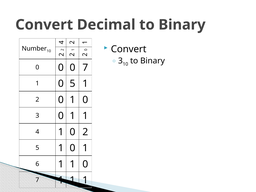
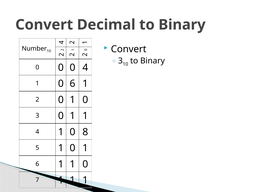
0 0 7: 7 -> 4 (85, 68)
0 5: 5 -> 6 (73, 84)
0 2: 2 -> 8 (85, 132)
